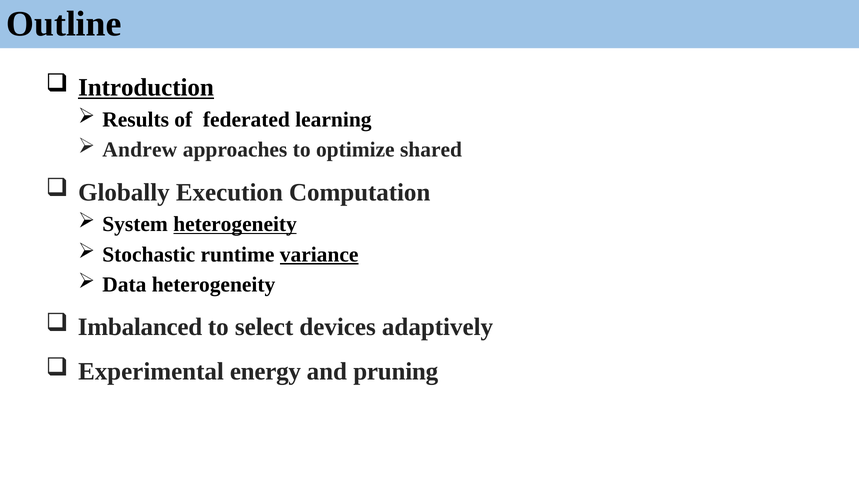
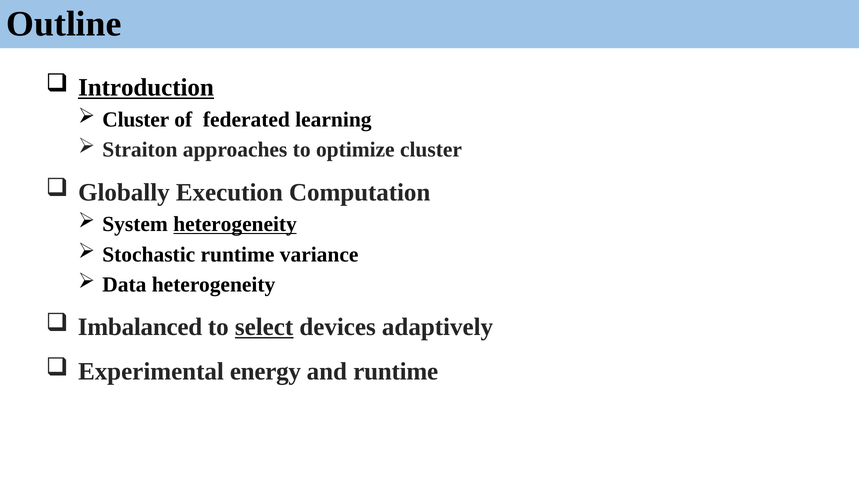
Results: Results -> Cluster (136, 120)
Andrew: Andrew -> Straiton (140, 150)
optimize shared: shared -> cluster (431, 150)
variance underline: present -> none (319, 255)
select underline: none -> present (264, 327)
and pruning: pruning -> runtime (396, 372)
